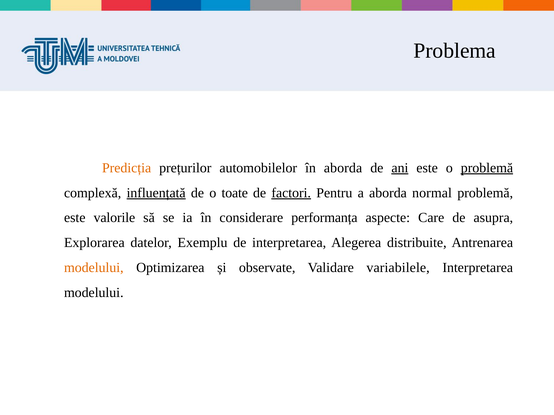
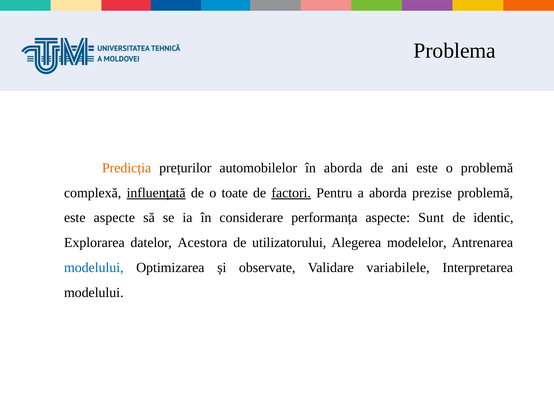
ani underline: present -> none (400, 168)
problemă underline: present -> none (487, 168)
normal: normal -> prezise (432, 193)
este valorile: valorile -> aspecte (114, 218)
Care: Care -> Sunt (431, 218)
asupra: asupra -> identic (493, 218)
Exemplu: Exemplu -> Acestora (202, 243)
de interpretarea: interpretarea -> utilizatorului (289, 243)
distribuite: distribuite -> modelelor (417, 243)
modelului colour: orange -> blue (94, 268)
